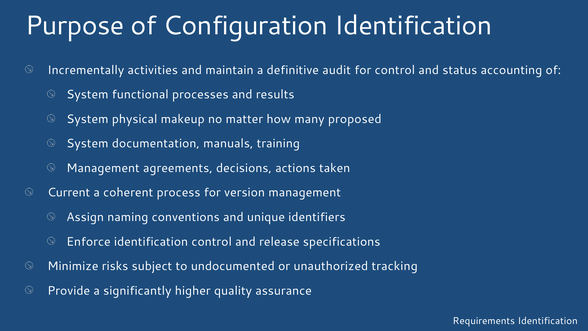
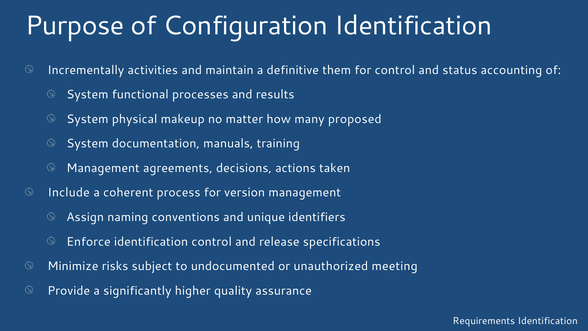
audit: audit -> them (337, 70)
Current: Current -> Include (69, 192)
tracking: tracking -> meeting (395, 266)
